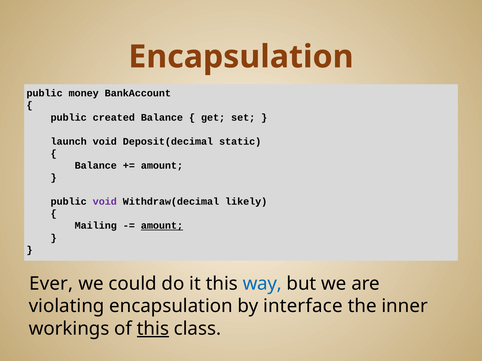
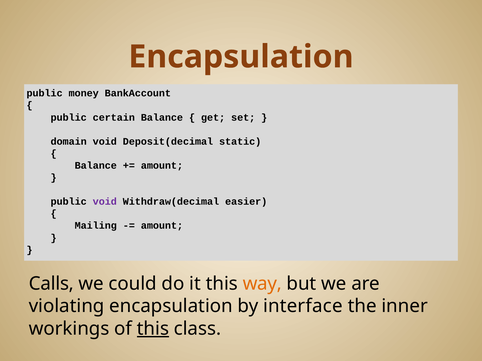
created: created -> certain (114, 118)
launch: launch -> domain (69, 142)
likely: likely -> easier (246, 202)
amount underline: present -> none (162, 226)
Ever: Ever -> Calls (51, 284)
way colour: blue -> orange (262, 284)
